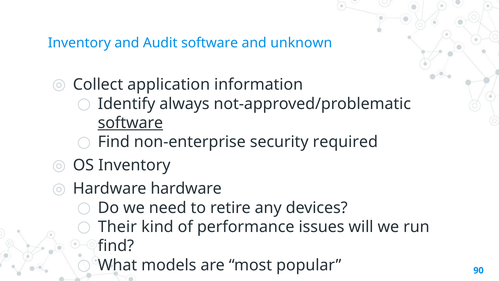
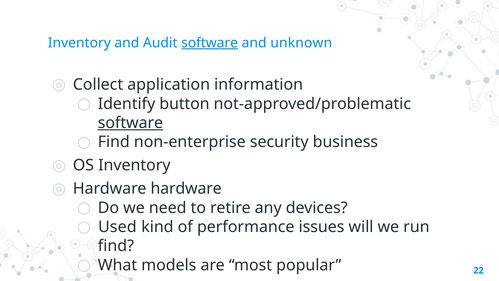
software underline: none -> present (210, 43)
always: always -> button (184, 104)
required: required -> business (345, 142)
Their: Their -> Used (117, 227)
90: 90 -> 22 (479, 270)
